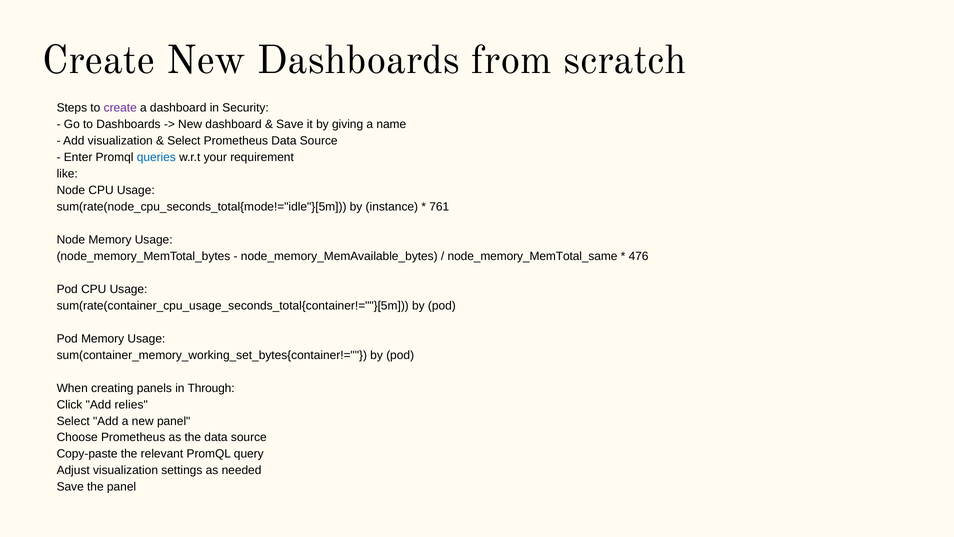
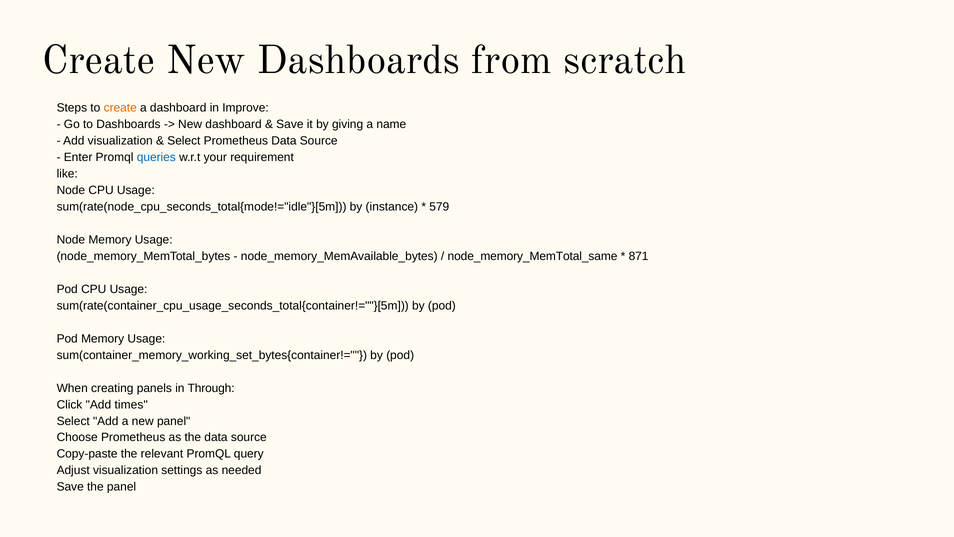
create colour: purple -> orange (120, 107)
Security: Security -> Improve (246, 107)
761: 761 -> 579 (439, 206)
476: 476 -> 871 (639, 256)
relies: relies -> times (131, 404)
